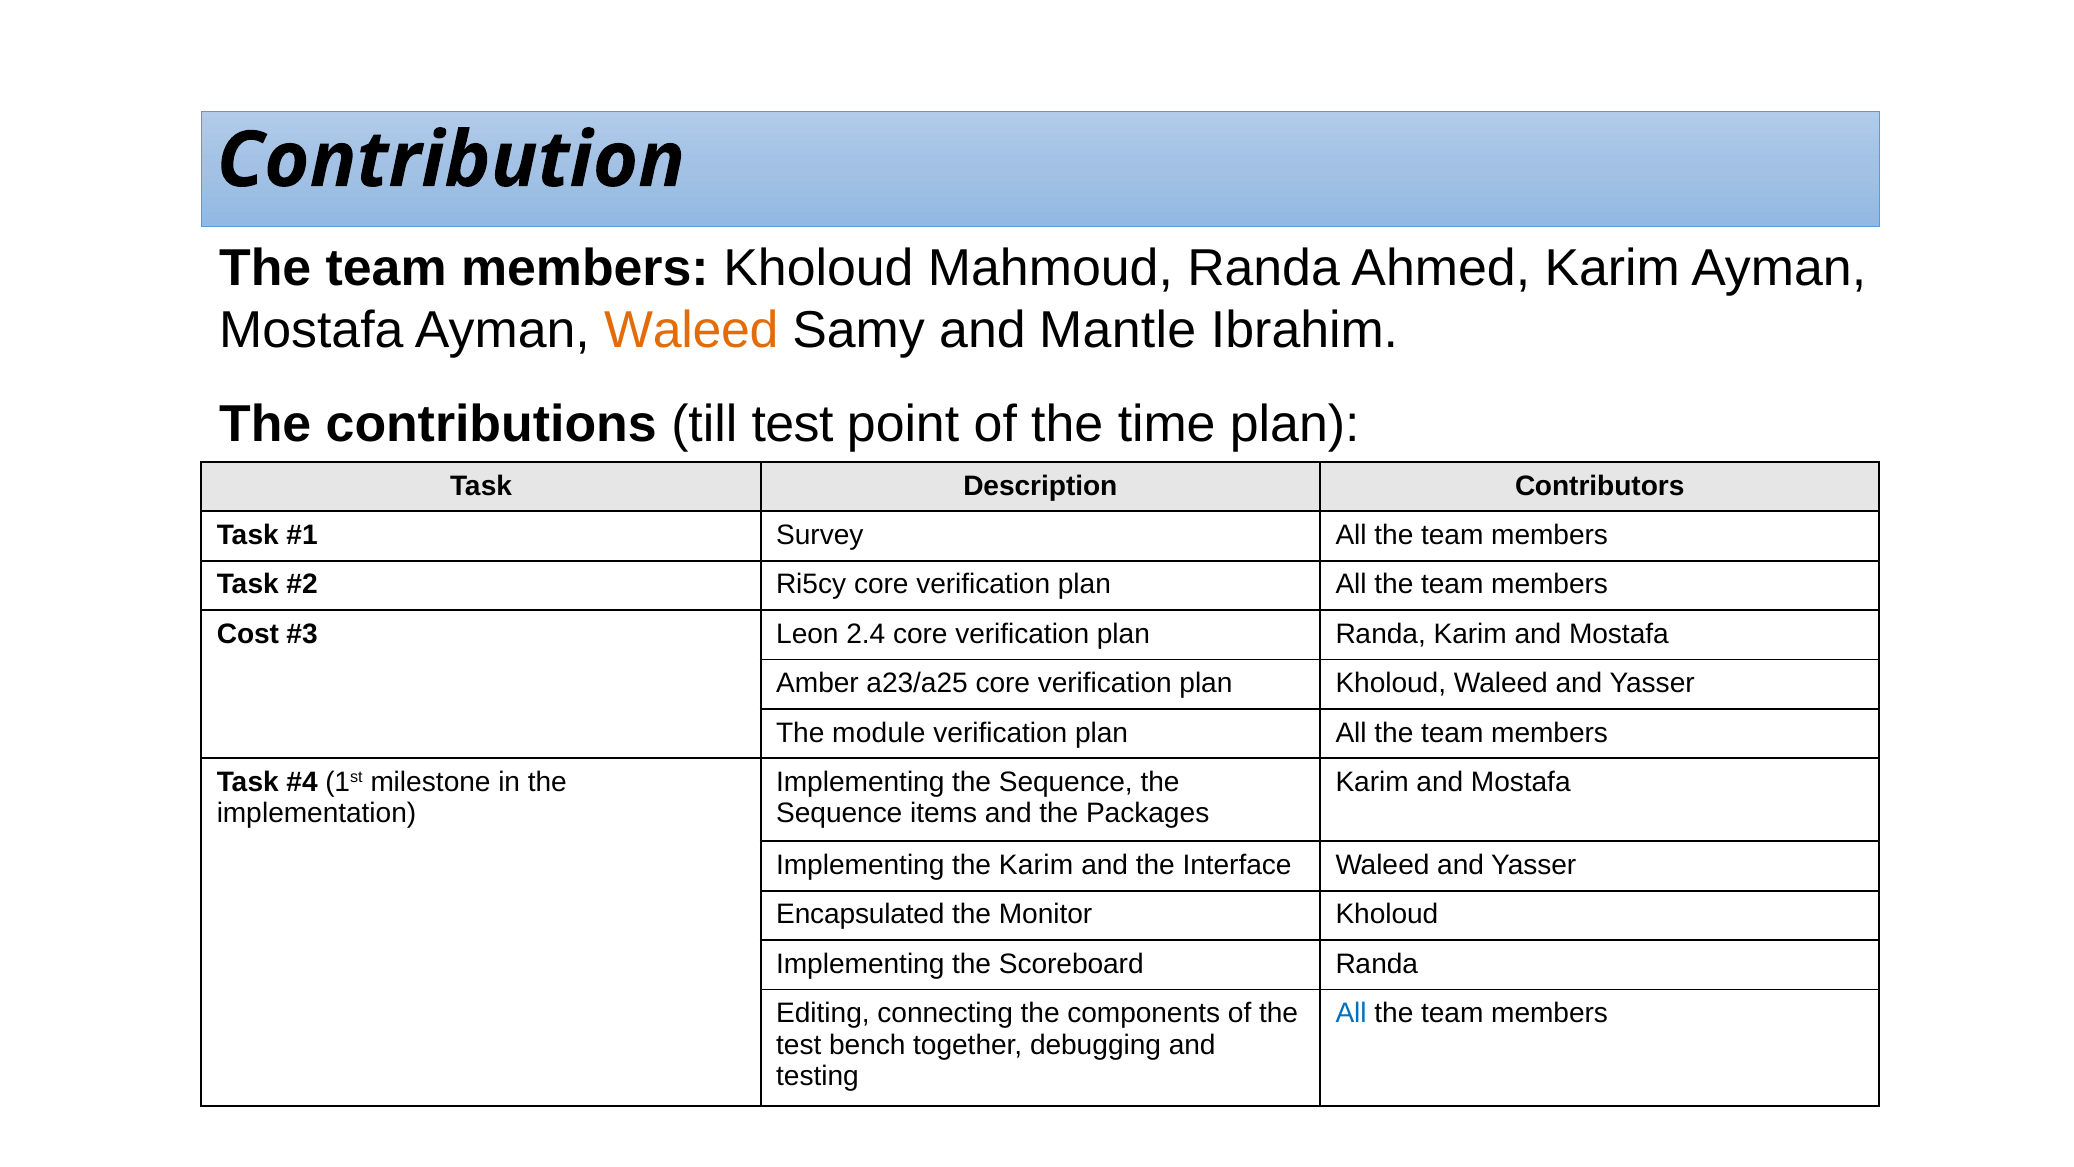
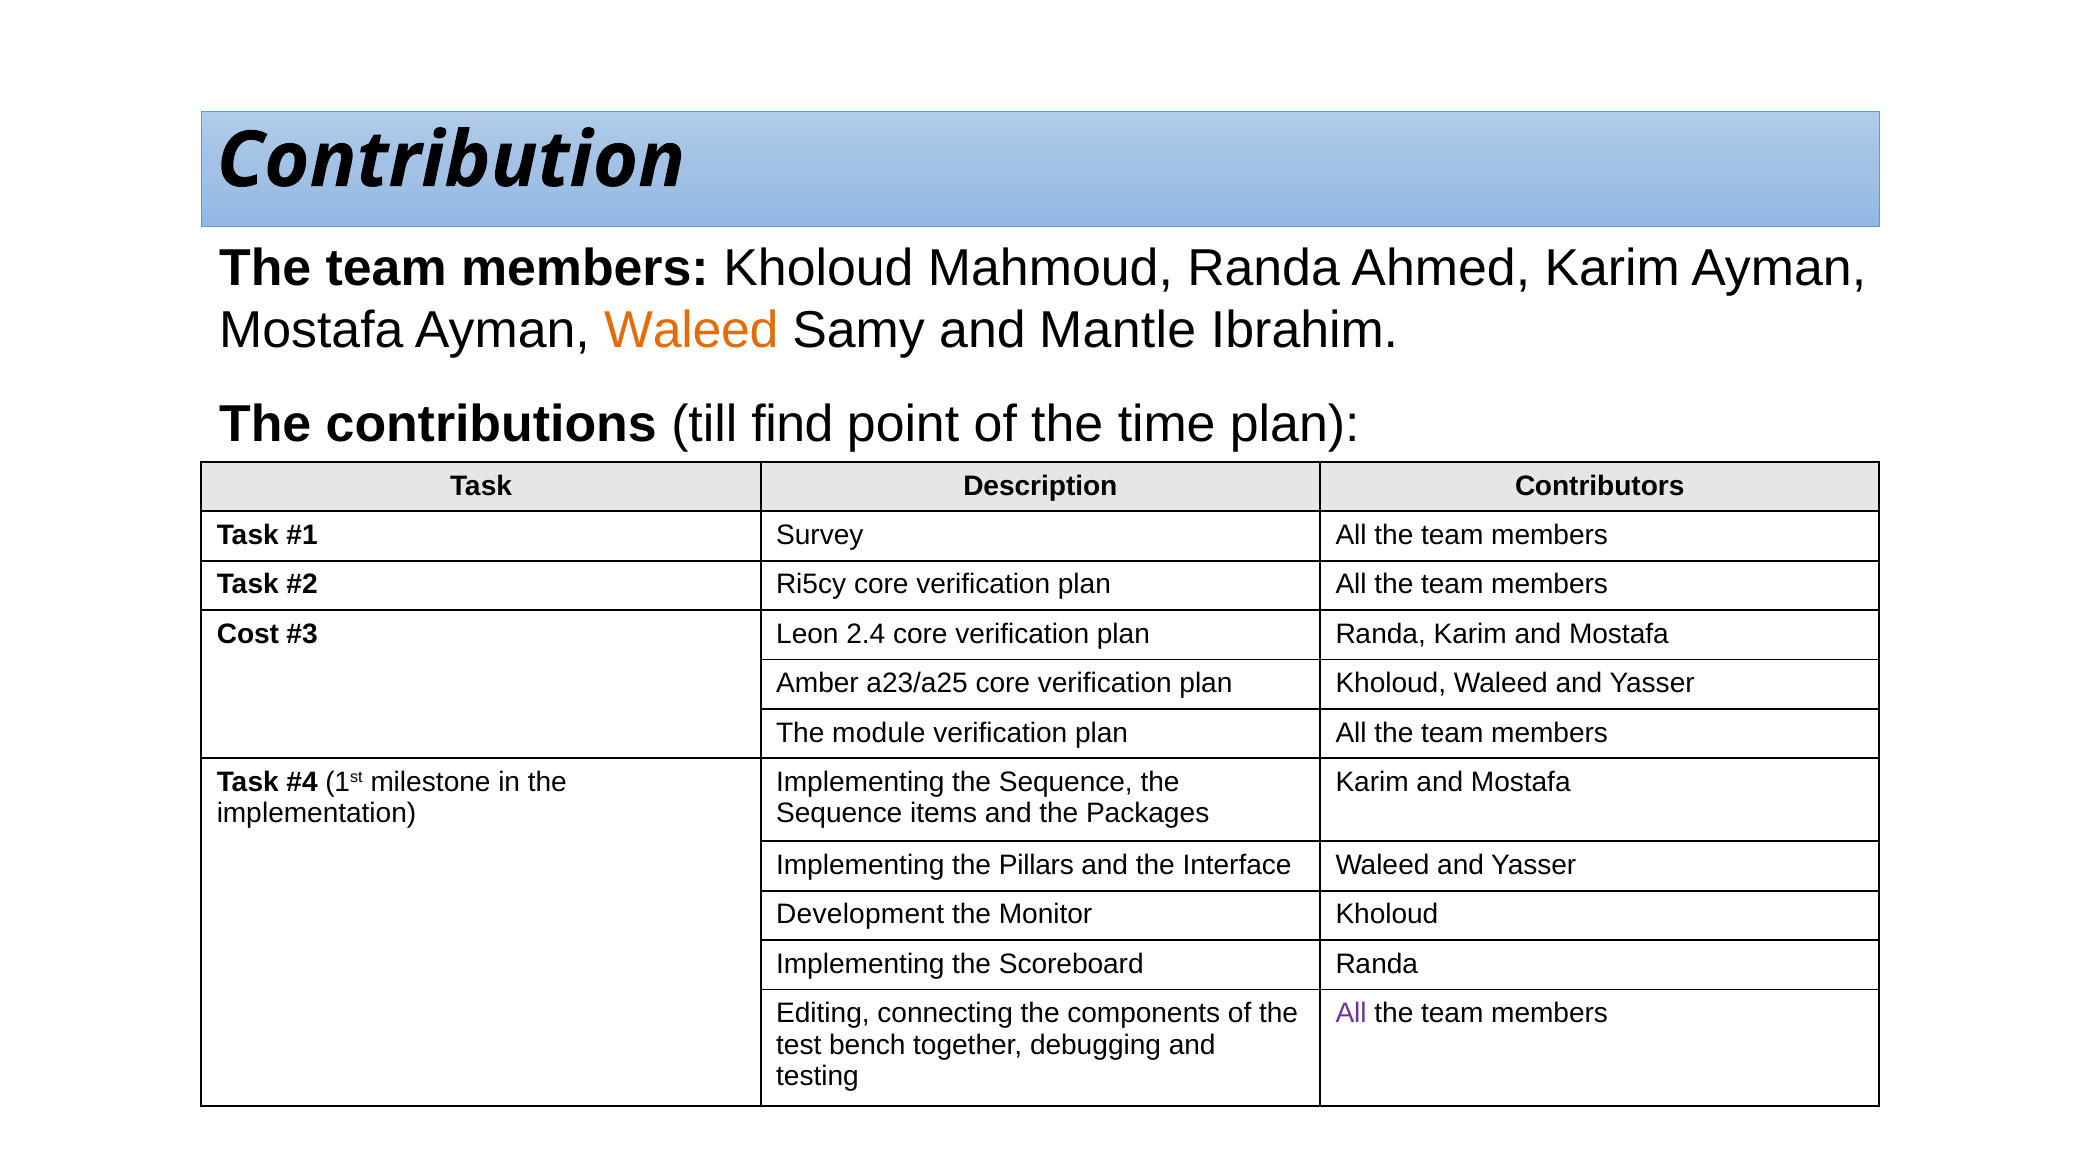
till test: test -> find (792, 424)
the Karim: Karim -> Pillars (1036, 865)
Encapsulated: Encapsulated -> Development (860, 914)
All colour: blue -> purple (1351, 1013)
